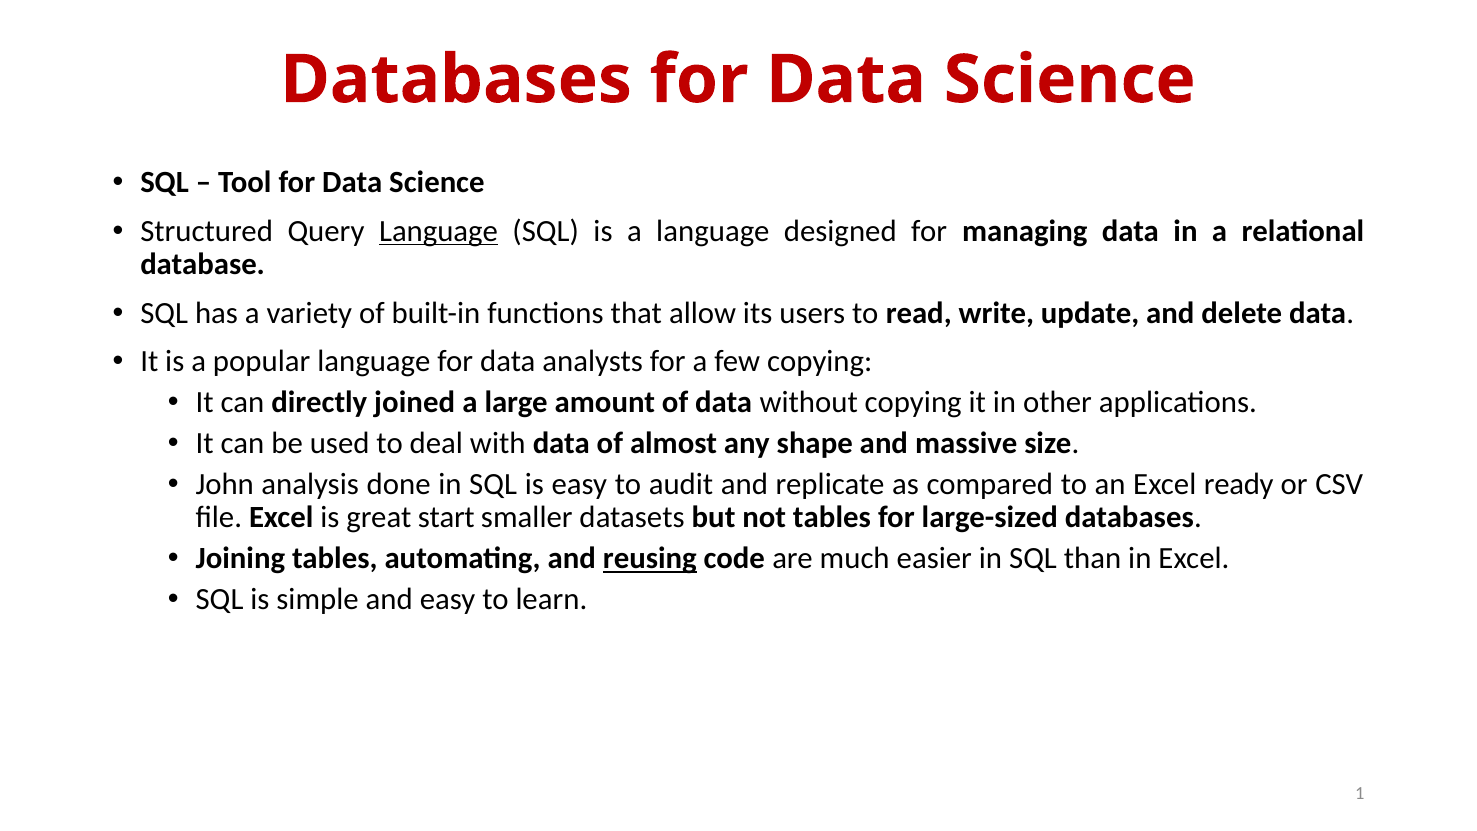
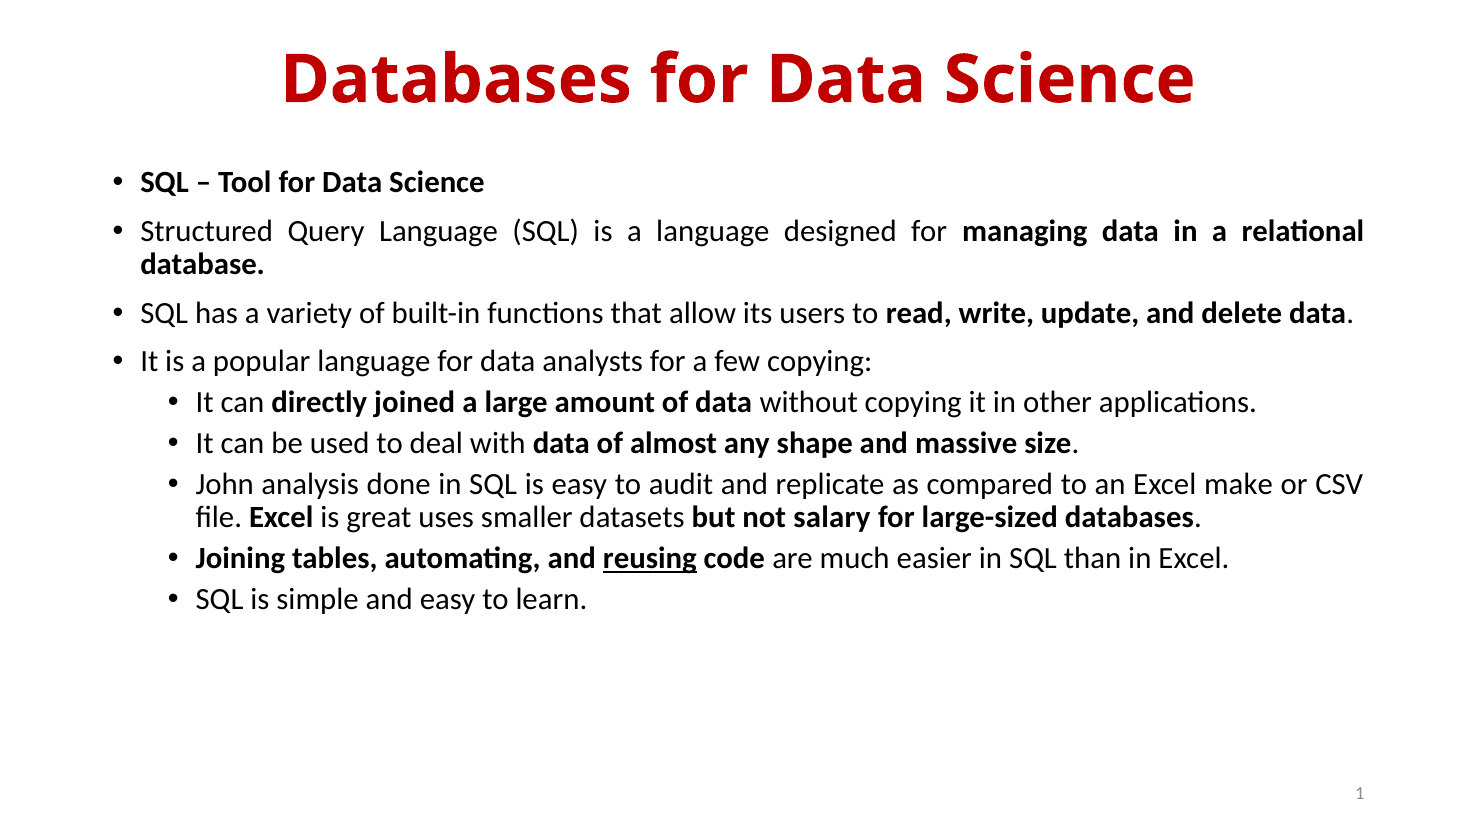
Language underline: present -> none (439, 231)
ready: ready -> make (1239, 484)
start: start -> uses (446, 518)
not tables: tables -> salary (832, 518)
